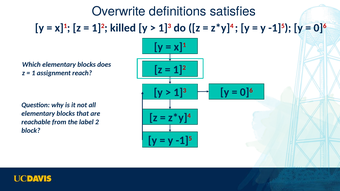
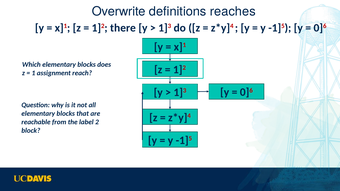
satisfies: satisfies -> reaches (233, 11)
killed: killed -> there (123, 28)
